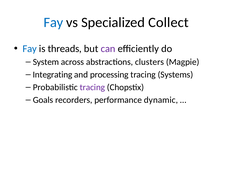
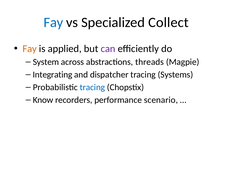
Fay colour: blue -> orange (30, 49)
threads: threads -> applied (65, 49)
clusters: clusters -> threads (150, 62)
processing: processing -> dispatcher (109, 75)
tracing colour: purple -> blue (92, 88)
Goals: Goals -> Know (43, 100)
dynamic: dynamic -> scenario (161, 100)
